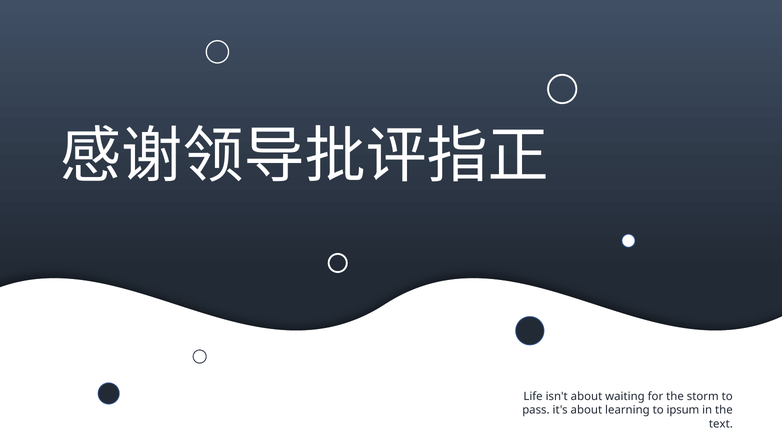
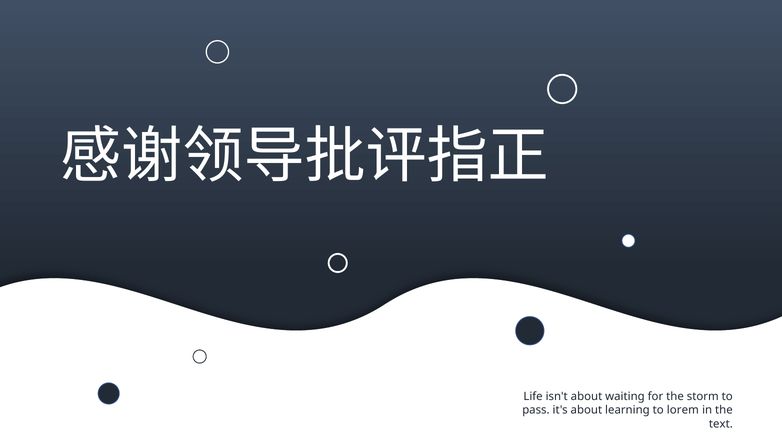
ipsum: ipsum -> lorem (683, 410)
